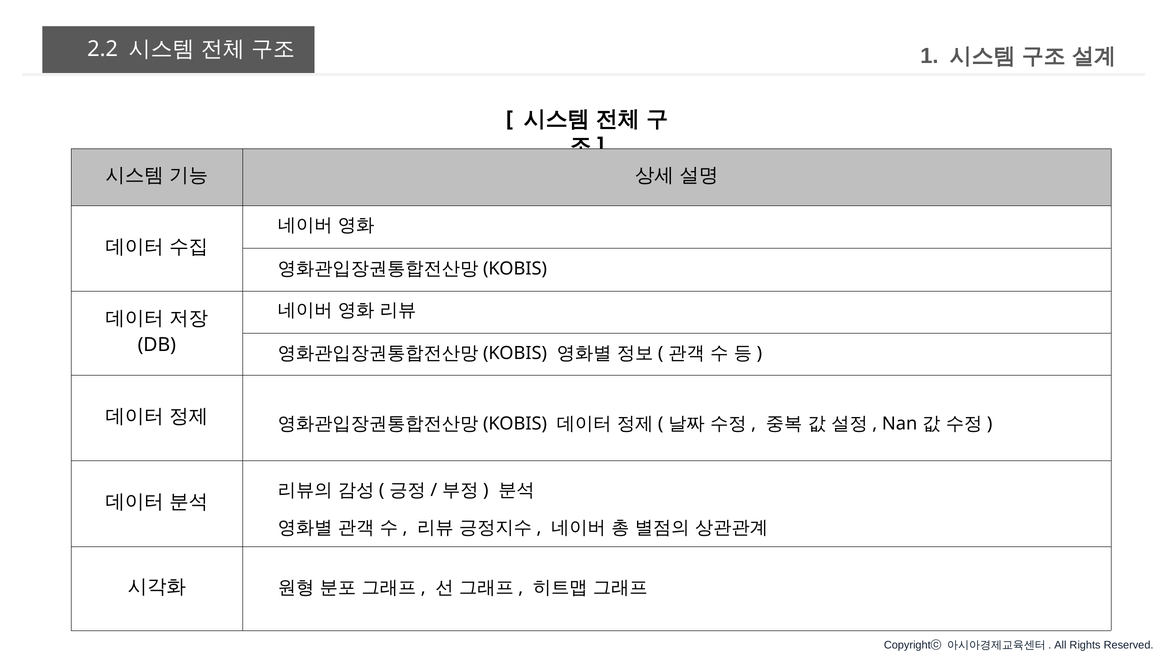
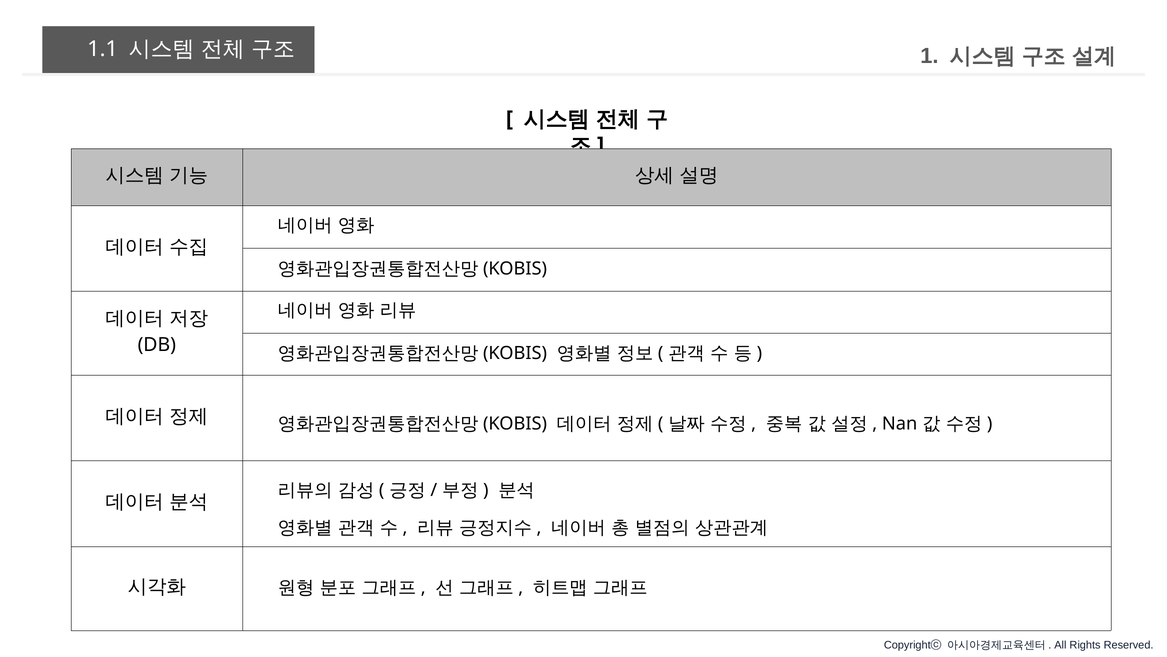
2.2: 2.2 -> 1.1 (103, 49)
